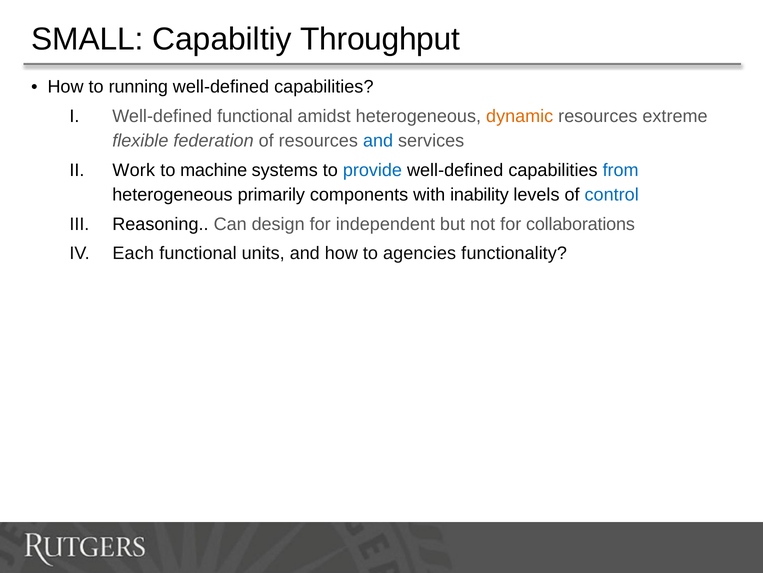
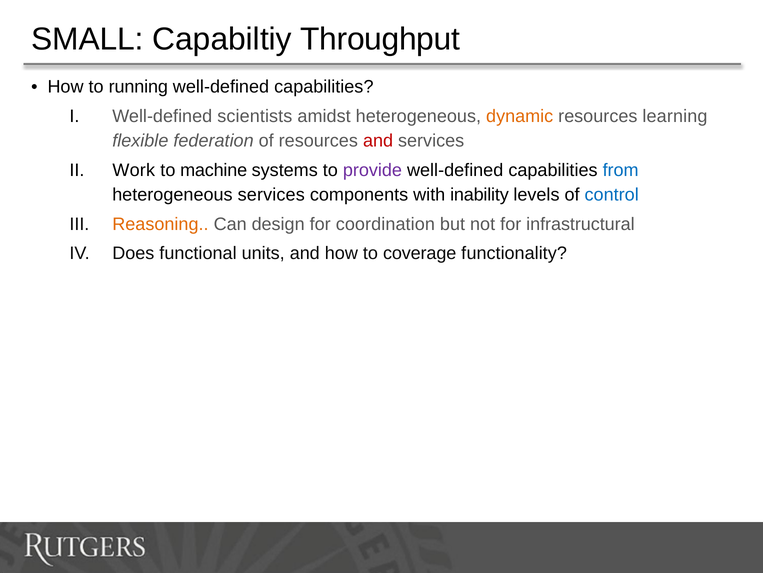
Well-defined functional: functional -> scientists (255, 116)
extreme: extreme -> learning (675, 116)
and colour: blue -> red (378, 141)
provide colour: blue -> purple (372, 170)
heterogeneous primarily: primarily -> services (271, 195)
Reasoning colour: black -> orange (160, 224)
independent: independent -> coordination (385, 224)
collaborations: collaborations -> infrastructural (580, 224)
Each: Each -> Does (133, 253)
agencies: agencies -> coverage (420, 253)
